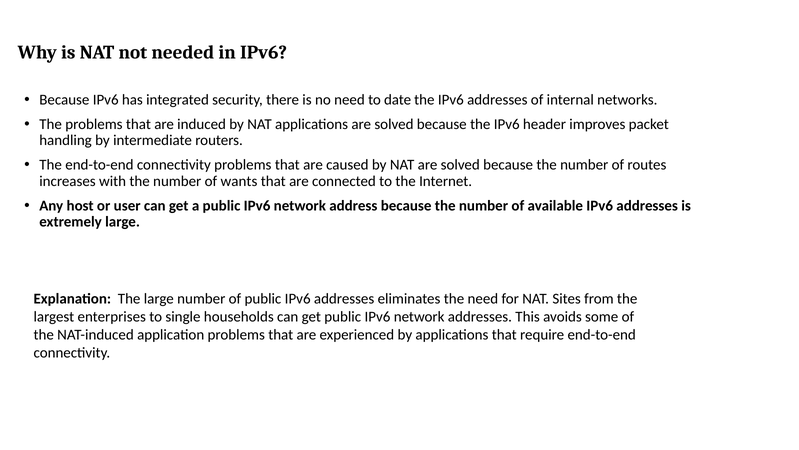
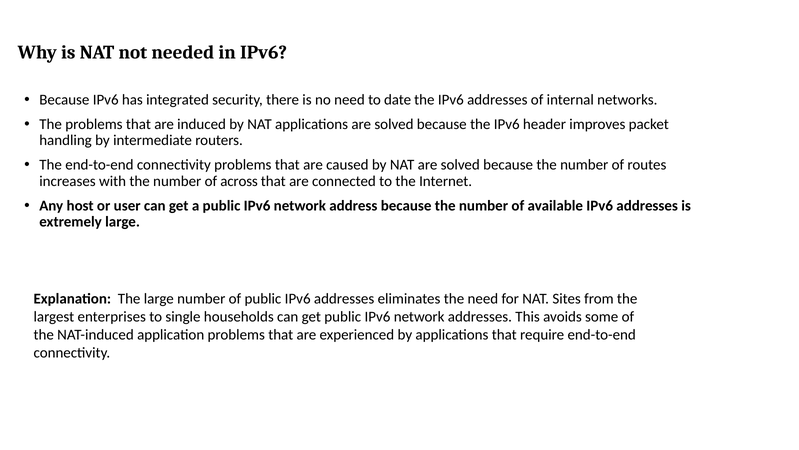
wants: wants -> across (239, 181)
